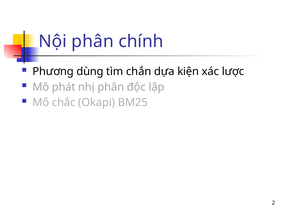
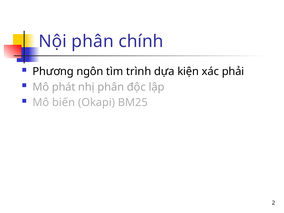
dùng: dùng -> ngôn (90, 71)
chắn: chắn -> trình (139, 71)
lược: lược -> phải (233, 71)
chắc: chắc -> biến (64, 102)
